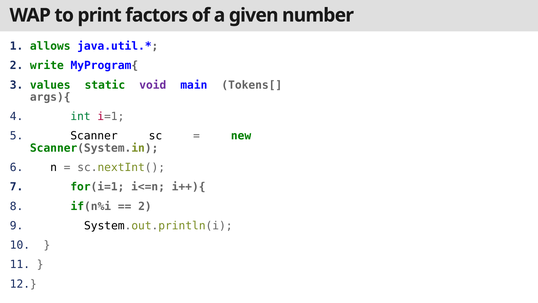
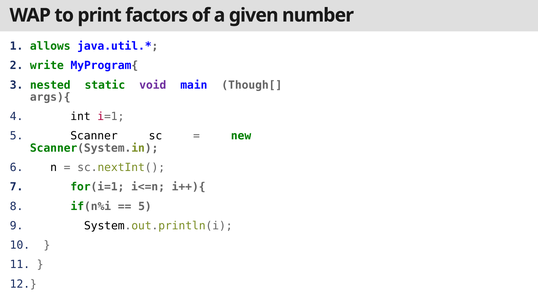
values: values -> nested (50, 85)
Tokens[: Tokens[ -> Though[ (252, 85)
int colour: green -> black (80, 116)
2: 2 -> 5 (145, 206)
